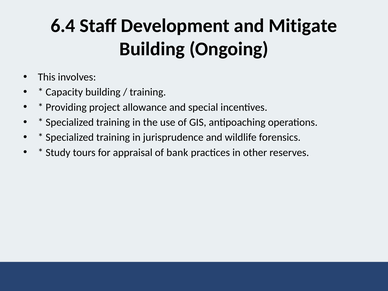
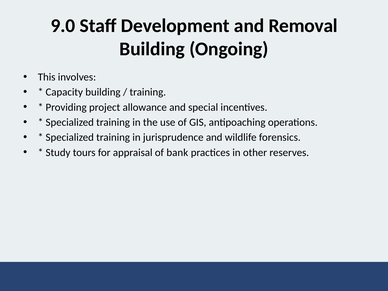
6.4: 6.4 -> 9.0 (63, 26)
Mitigate: Mitigate -> Removal (303, 26)
